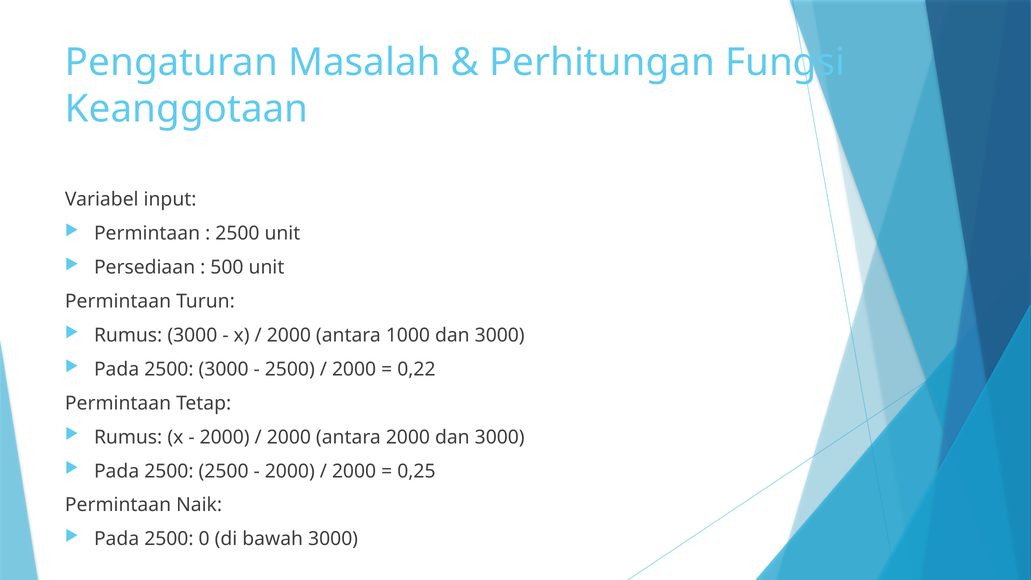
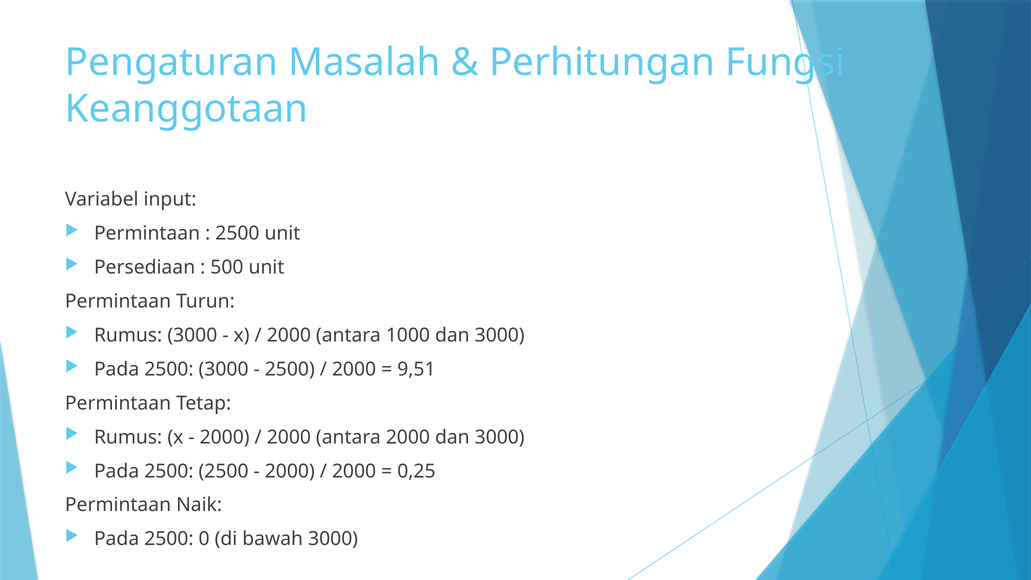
0,22: 0,22 -> 9,51 (416, 369)
